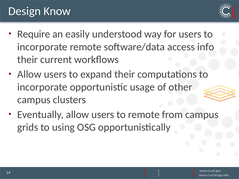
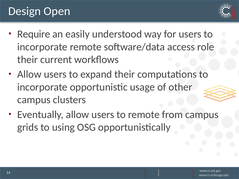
Know: Know -> Open (57, 11)
info: info -> role (206, 47)
